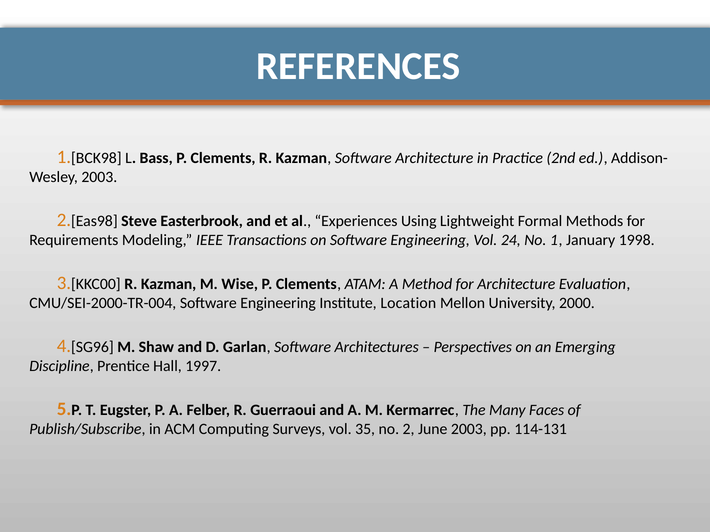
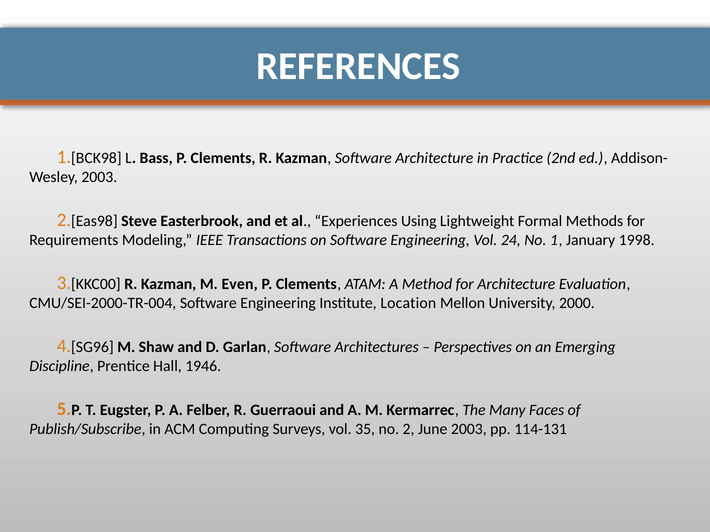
Wise: Wise -> Even (240, 285)
1997: 1997 -> 1946 (203, 367)
